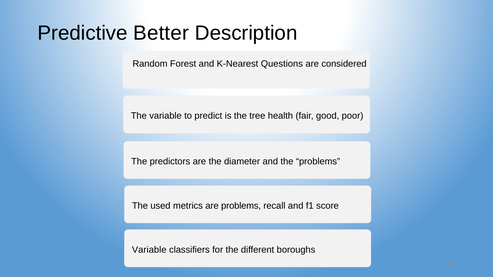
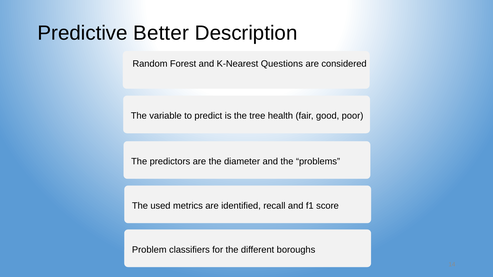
are problems: problems -> identified (241, 206)
Variable: Variable -> Problem (149, 250)
